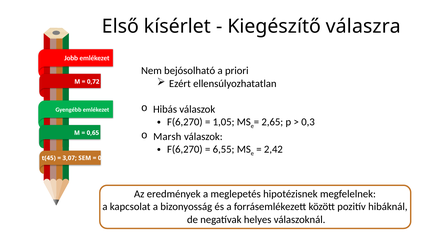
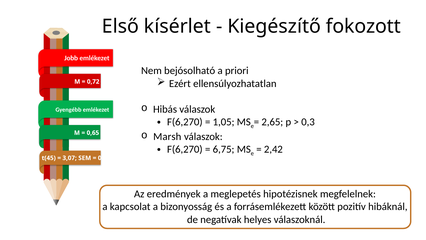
válaszra: válaszra -> fokozott (363, 26)
6,55: 6,55 -> 6,75 (224, 149)
